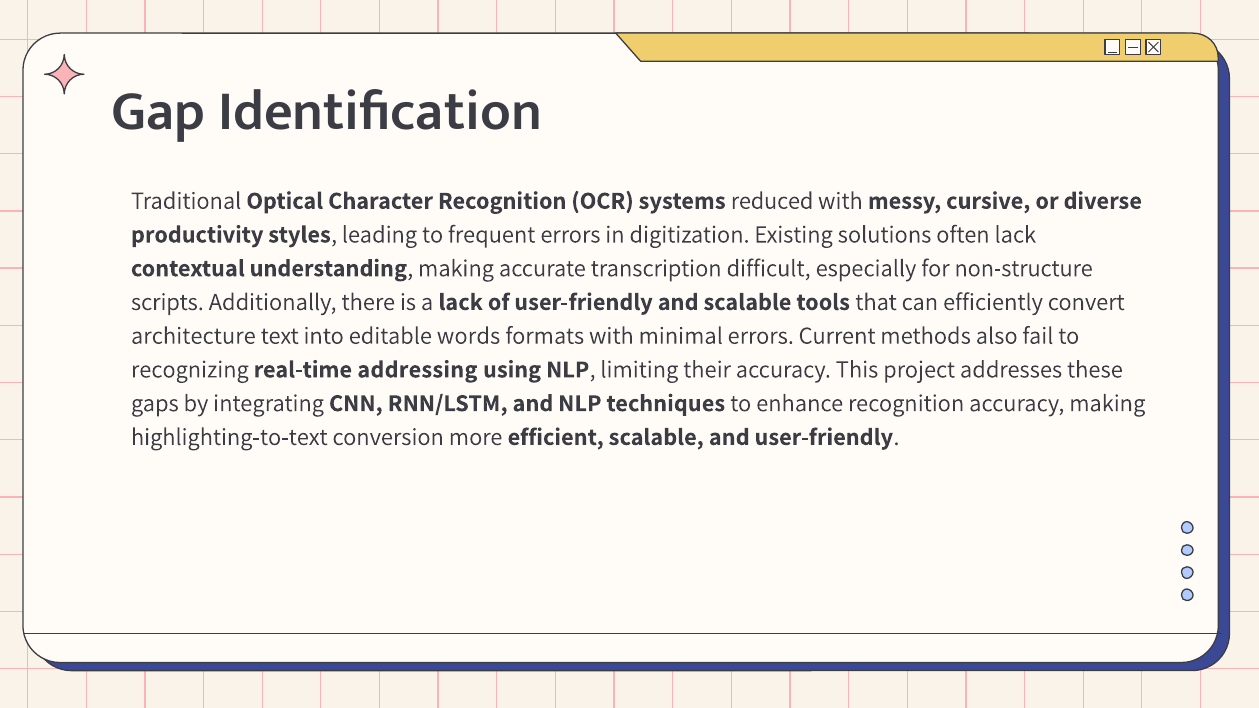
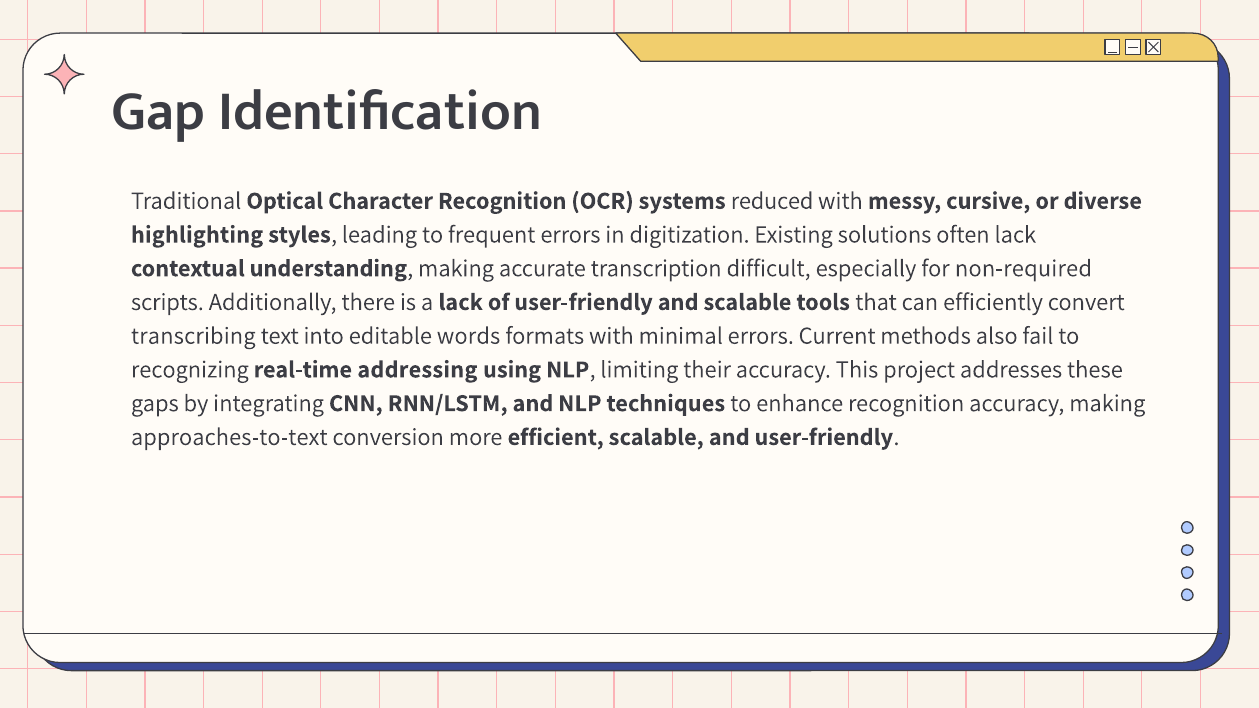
productivity: productivity -> highlighting (197, 235)
non-structure: non-structure -> non-required (1023, 268)
architecture: architecture -> transcribing (193, 336)
highlighting-to-text: highlighting-to-text -> approaches-to-text (229, 437)
